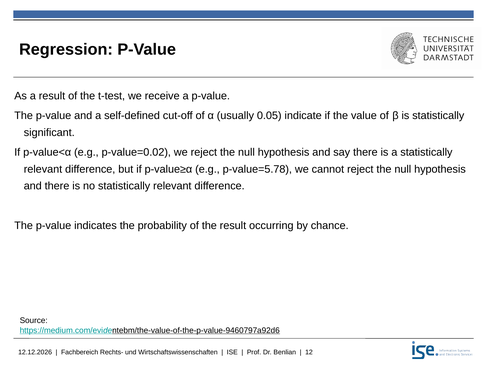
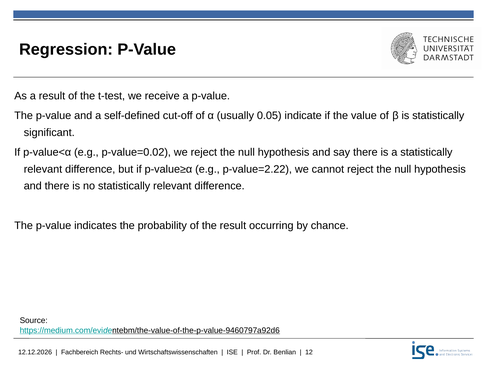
p-value=5.78: p-value=5.78 -> p-value=2.22 (257, 169)
